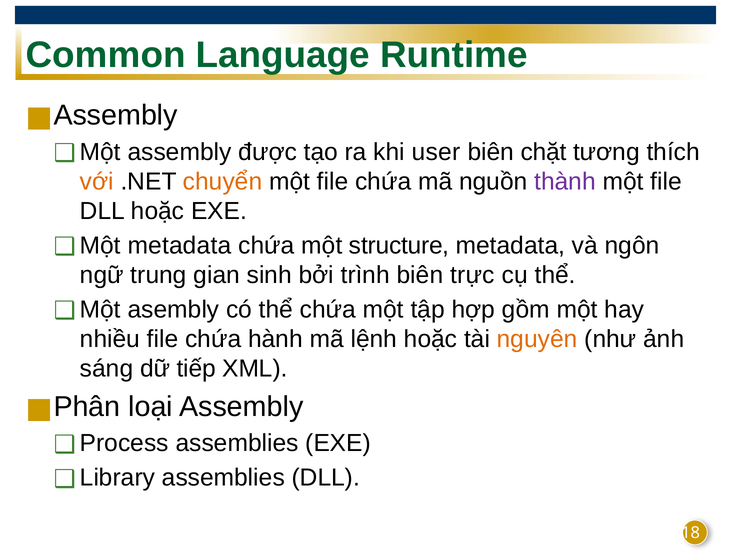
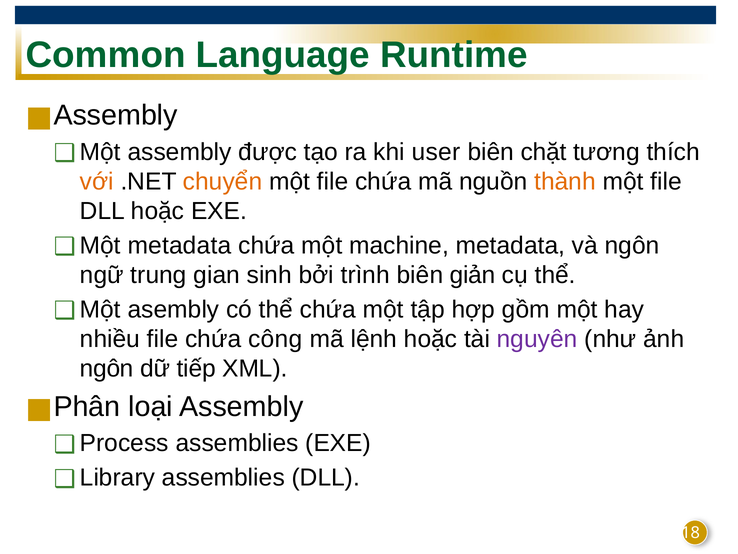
thành colour: purple -> orange (565, 181)
structure: structure -> machine (399, 245)
trực: trực -> giản (473, 275)
hành: hành -> công (275, 339)
nguyên colour: orange -> purple (537, 339)
sáng: sáng -> ngôn (107, 368)
